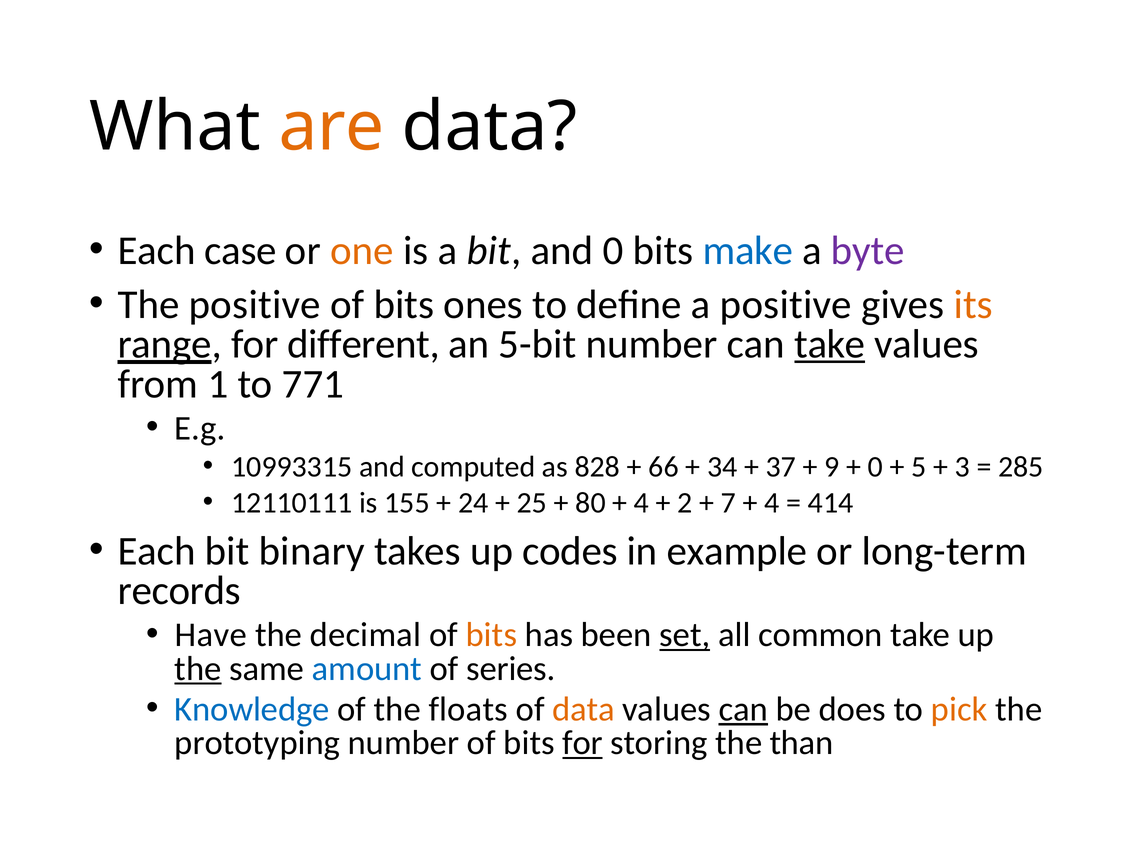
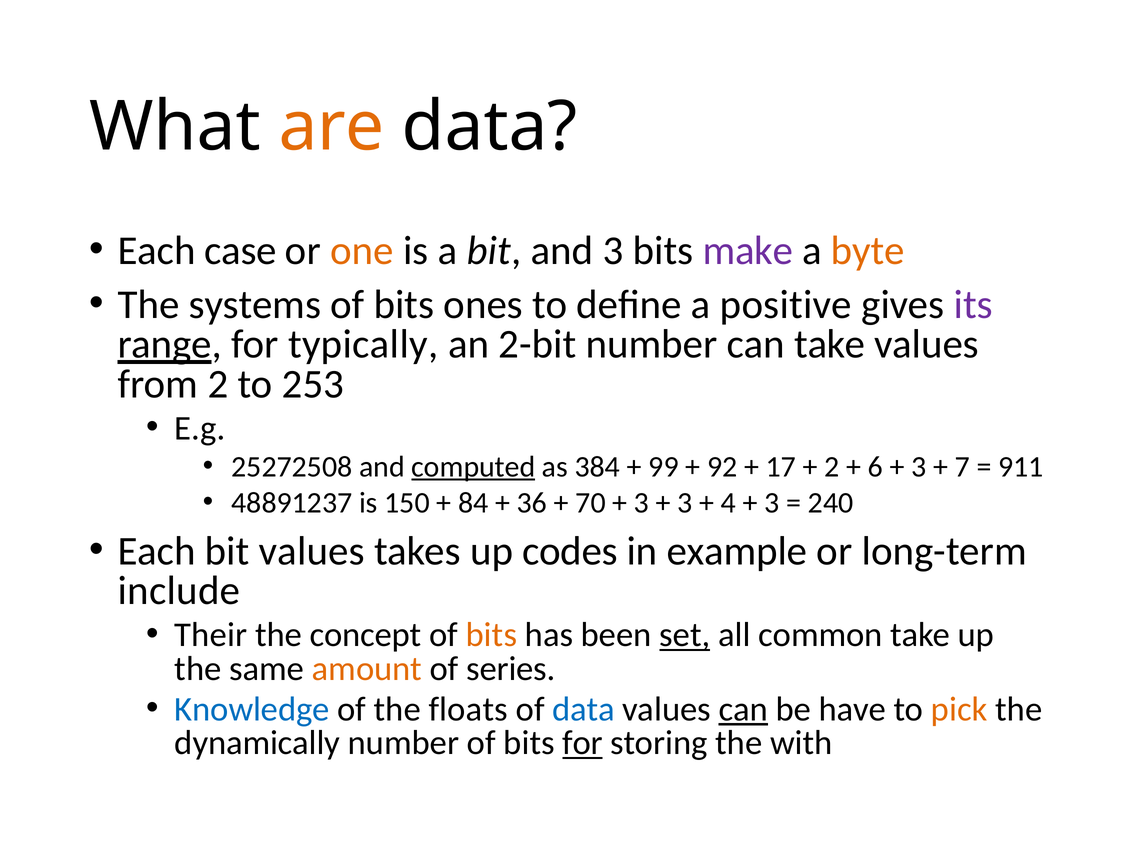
and 0: 0 -> 3 (613, 251)
make colour: blue -> purple (748, 251)
byte colour: purple -> orange (868, 251)
The positive: positive -> systems (255, 305)
its colour: orange -> purple (973, 305)
different: different -> typically (363, 344)
5-bit: 5-bit -> 2-bit (537, 344)
take underline: present -> none (830, 344)
from 1: 1 -> 2 (218, 384)
771: 771 -> 253 (313, 384)
10993315: 10993315 -> 25272508 (292, 467)
computed underline: none -> present (473, 467)
828: 828 -> 384 (597, 467)
66: 66 -> 99 (663, 467)
34: 34 -> 92 (722, 467)
37: 37 -> 17 (781, 467)
9: 9 -> 2 (832, 467)
0: 0 -> 6 (875, 467)
5: 5 -> 3 (919, 467)
3: 3 -> 7 (962, 467)
285: 285 -> 911 (1021, 467)
12110111: 12110111 -> 48891237 (292, 503)
155: 155 -> 150 (407, 503)
24: 24 -> 84 (473, 503)
25: 25 -> 36 (532, 503)
80: 80 -> 70 (591, 503)
4: 4 -> 3 (641, 503)
2: 2 -> 3 (685, 503)
7: 7 -> 4 (728, 503)
4: 4 -> 3 (772, 503)
414: 414 -> 240 (831, 503)
bit binary: binary -> values (312, 551)
records: records -> include (179, 591)
Have: Have -> Their (211, 635)
decimal: decimal -> concept (366, 635)
the underline: present -> none (198, 669)
amount colour: blue -> orange (367, 669)
data colour: orange -> blue (584, 710)
does: does -> have (852, 710)
prototyping: prototyping -> dynamically (257, 743)
than: than -> with (801, 743)
